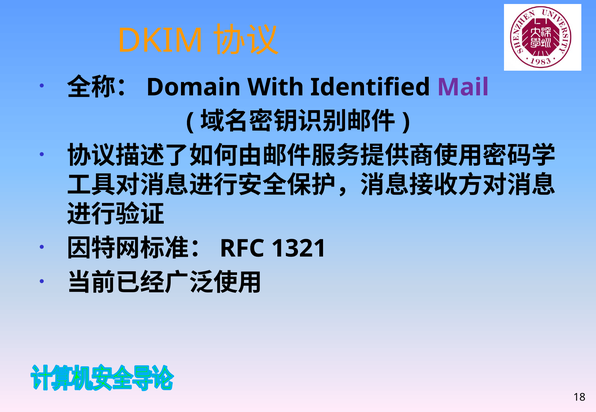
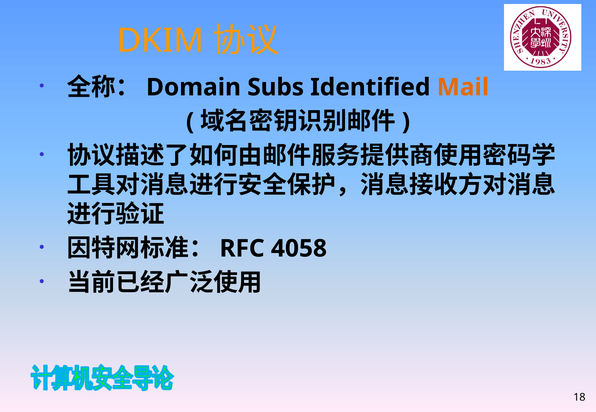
With: With -> Subs (276, 87)
Mail colour: purple -> orange (463, 87)
1321: 1321 -> 4058 (299, 249)
